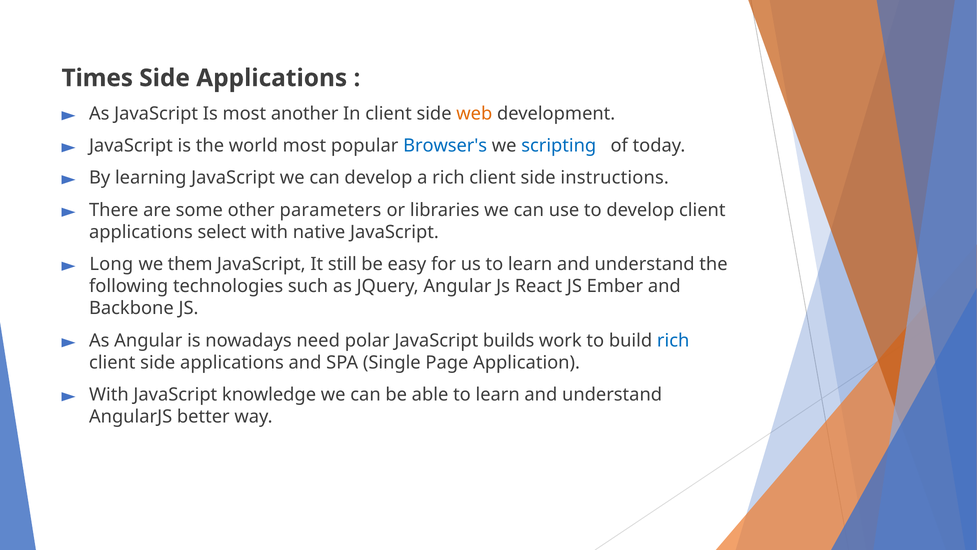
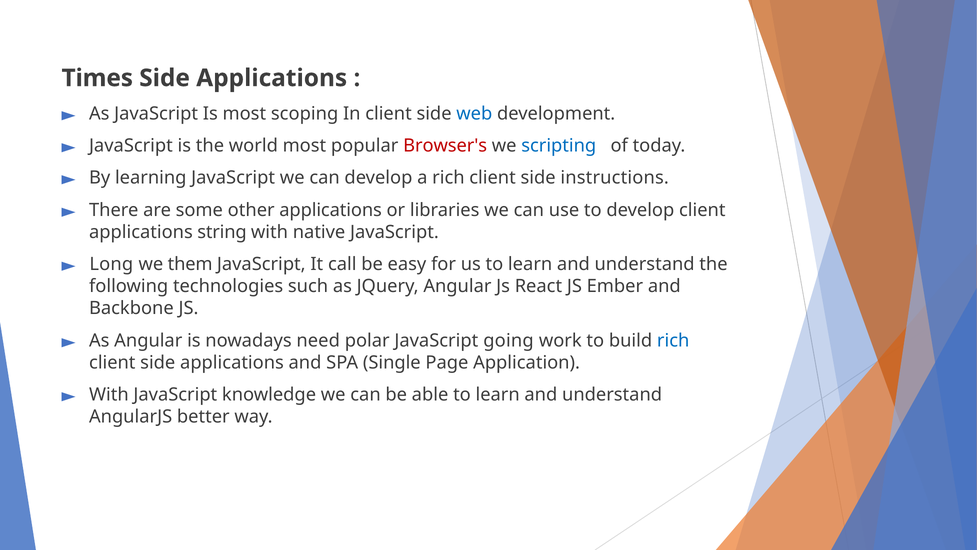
another: another -> scoping (305, 113)
web colour: orange -> blue (474, 113)
Browser's colour: blue -> red (445, 146)
other parameters: parameters -> applications (331, 210)
select: select -> string (222, 232)
still: still -> call (342, 264)
builds: builds -> going (508, 340)
